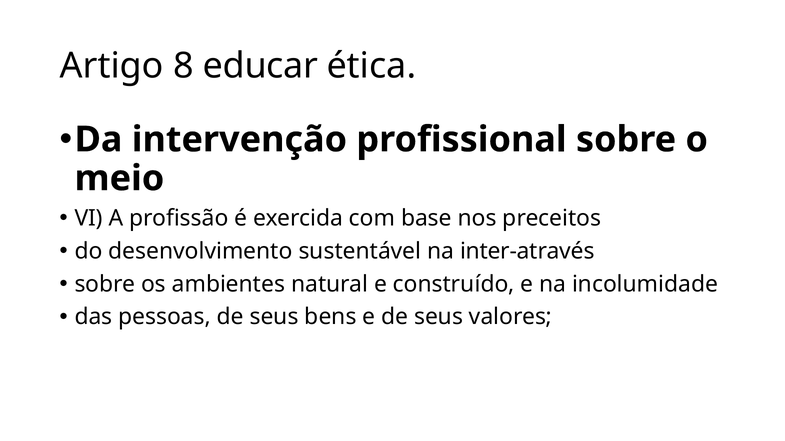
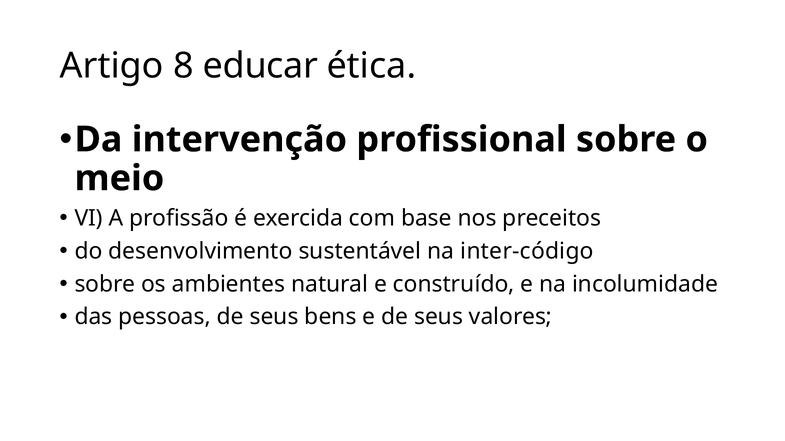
inter-através: inter-através -> inter-código (527, 252)
